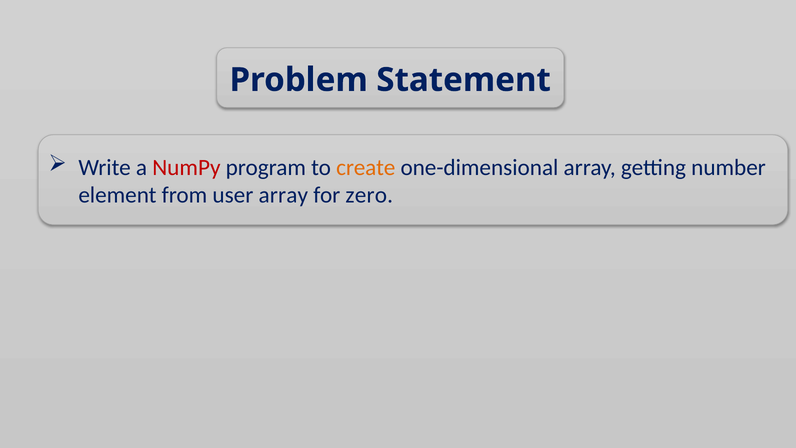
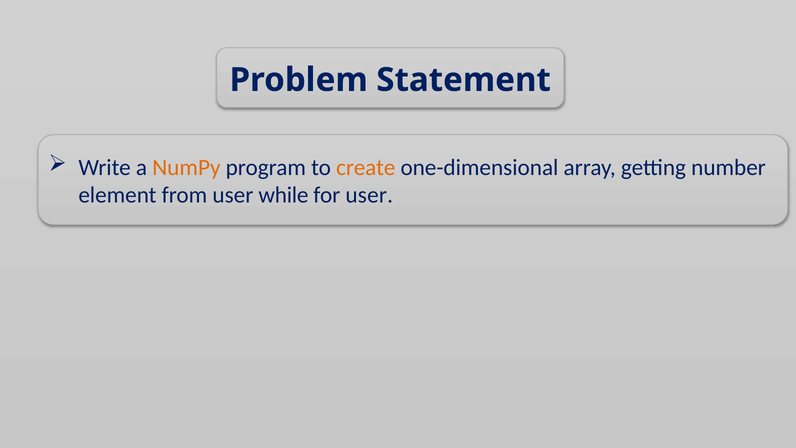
NumPy colour: red -> orange (186, 167)
user array: array -> while (283, 195)
for zero: zero -> user (369, 195)
